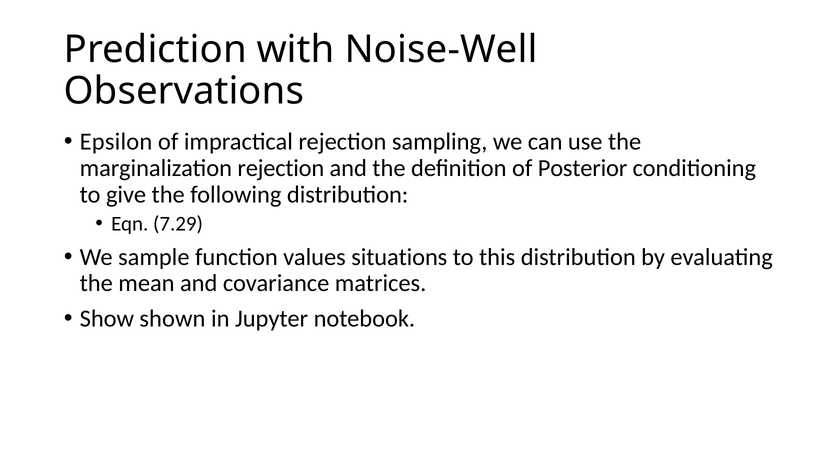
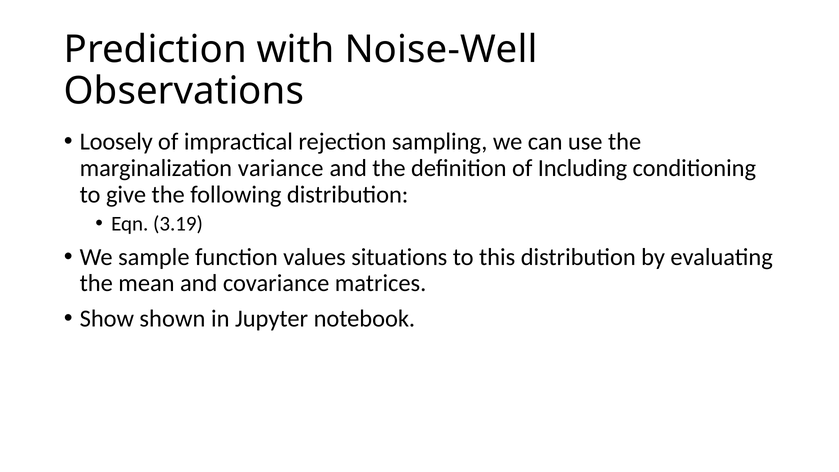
Epsilon: Epsilon -> Loosely (116, 142)
marginalization rejection: rejection -> variance (281, 168)
Posterior: Posterior -> Including (583, 168)
7.29: 7.29 -> 3.19 (178, 224)
